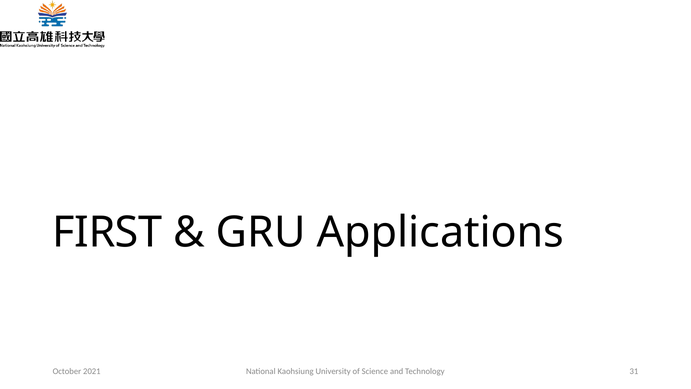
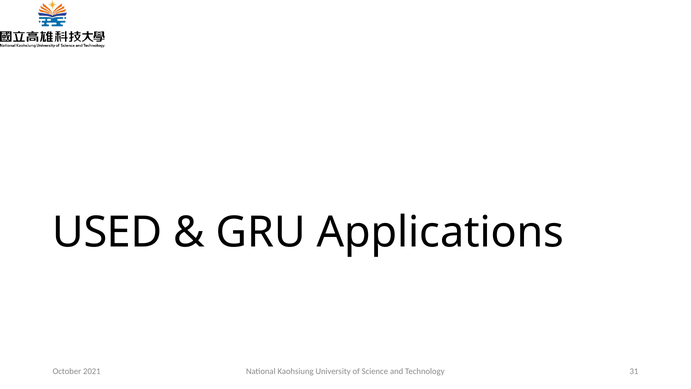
FIRST: FIRST -> USED (107, 232)
